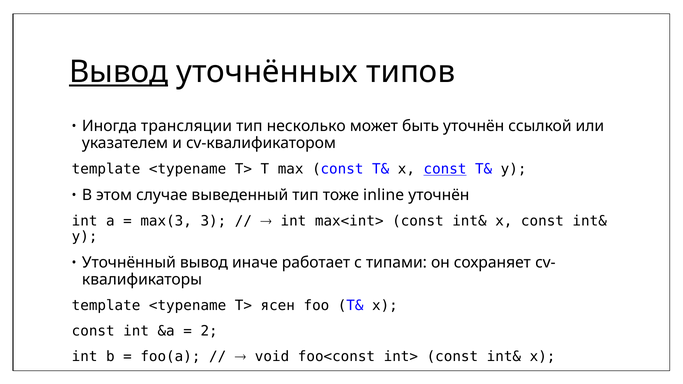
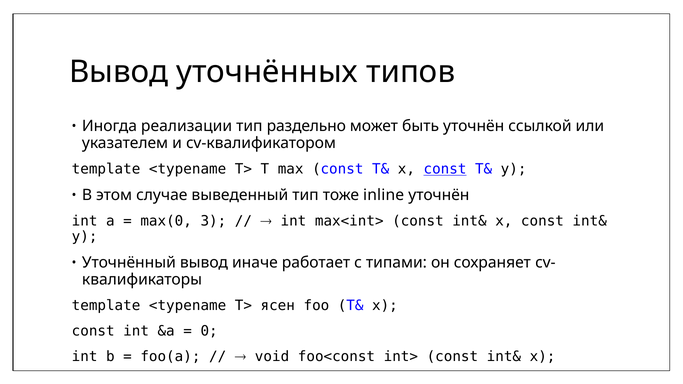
Вывод underline: present -> none (119, 72)
трансляции: трансляции -> реализации (187, 126)
несколько: несколько -> раздельно (306, 126)
max(3: max(3 -> max(0 (166, 221)
2: 2 -> 0 (209, 331)
